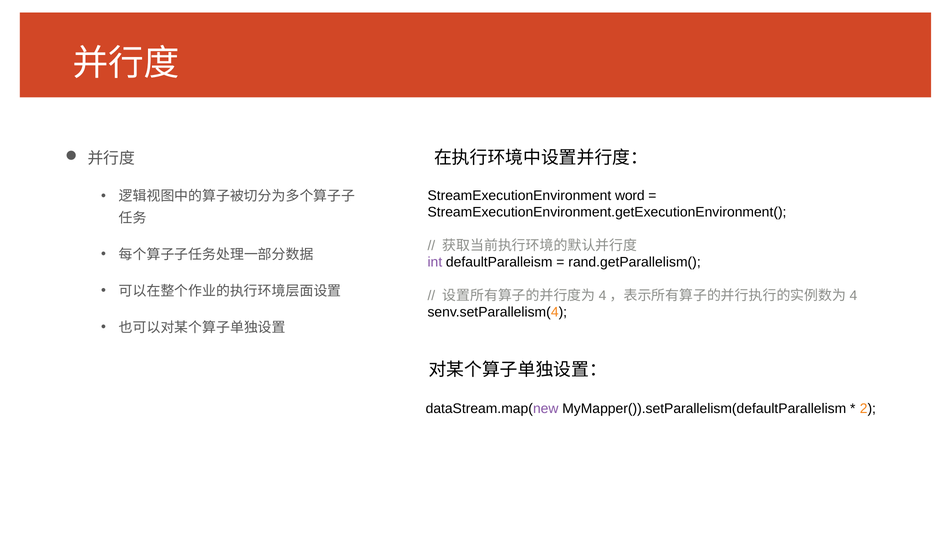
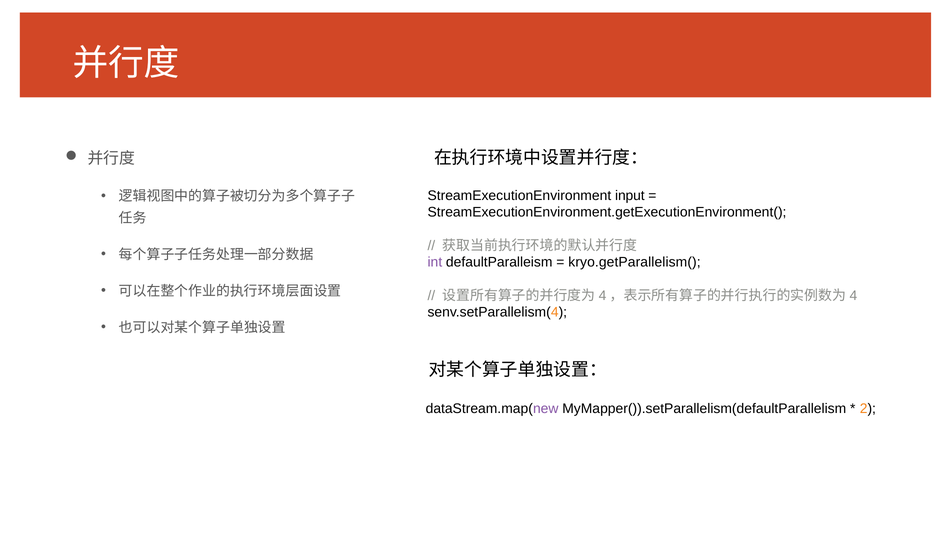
word: word -> input (630, 195)
rand.getParallelism(: rand.getParallelism( -> kryo.getParallelism( (635, 262)
